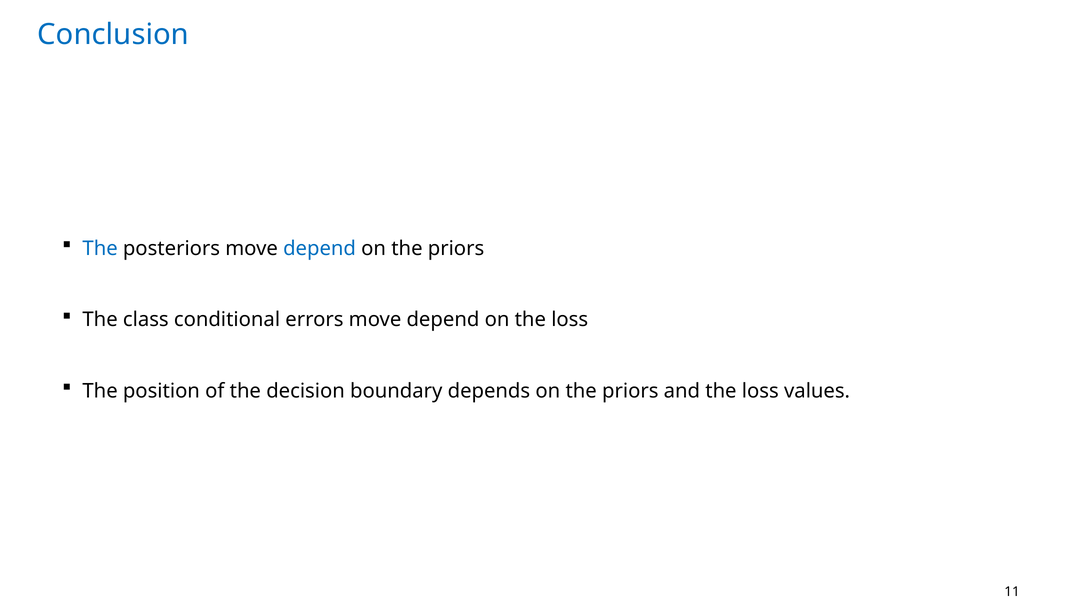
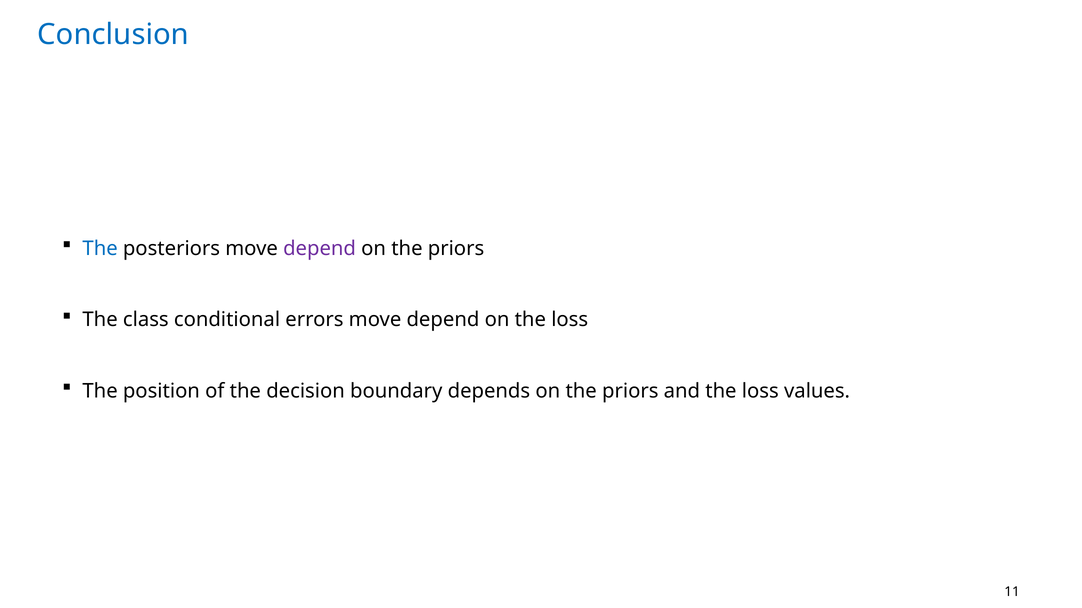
depend colour: blue -> purple (320, 249)
